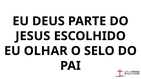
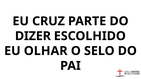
DEUS: DEUS -> CRUZ (48, 21)
JESUS: JESUS -> DIZER (33, 36)
